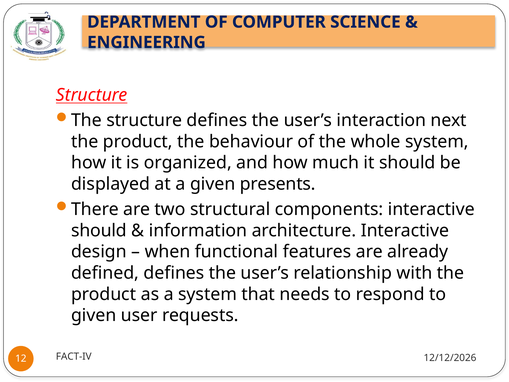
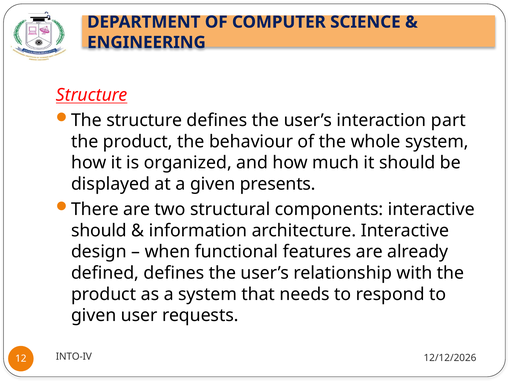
next: next -> part (448, 120)
FACT-IV: FACT-IV -> INTO-IV (74, 356)
